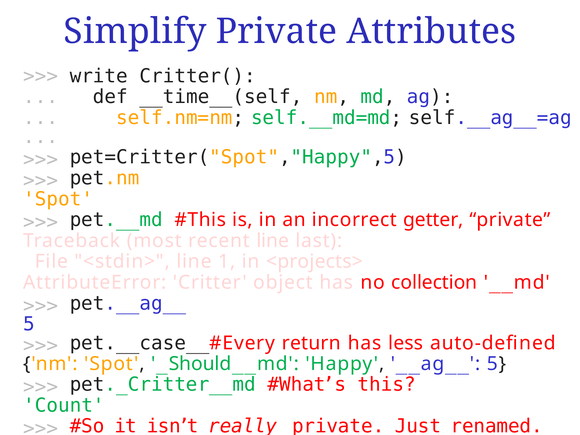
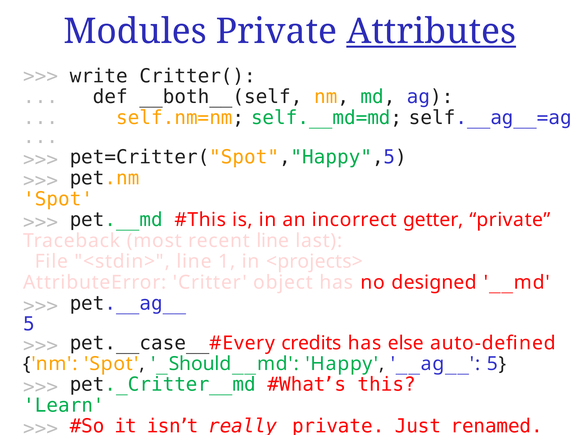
Simplify: Simplify -> Modules (135, 31)
Attributes underline: none -> present (431, 31)
__time__(self: __time__(self -> __both__(self (221, 97)
collection: collection -> designed (434, 282)
return: return -> credits (311, 343)
less: less -> else (406, 343)
Count: Count -> Learn (64, 405)
